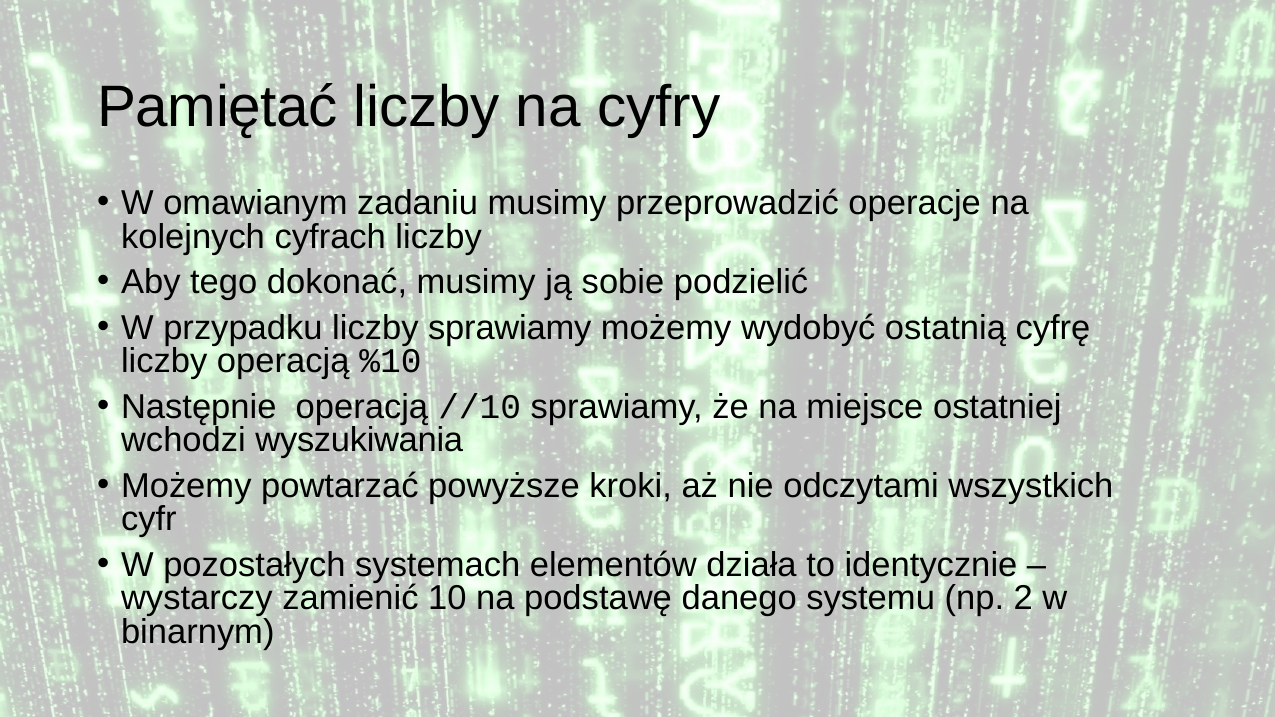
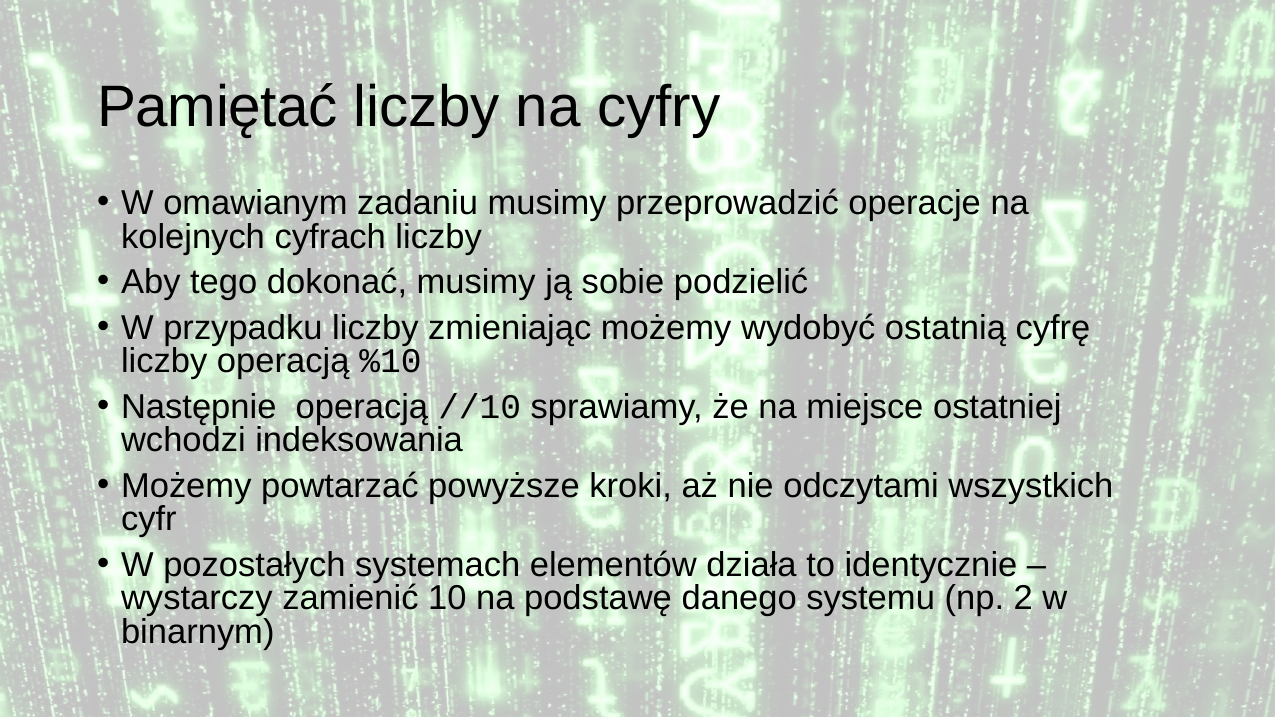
liczby sprawiamy: sprawiamy -> zmieniając (510, 328)
wyszukiwania: wyszukiwania -> indeksowania (359, 441)
